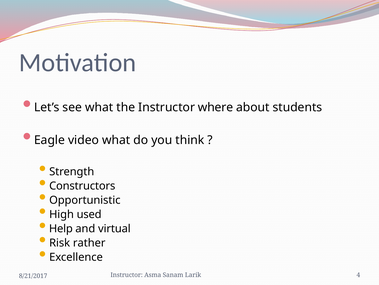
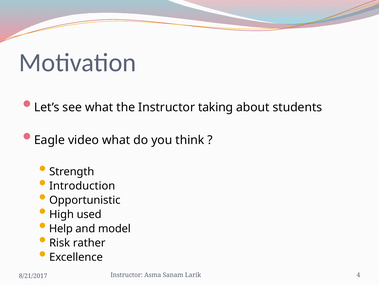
where: where -> taking (216, 107)
Constructors: Constructors -> Introduction (82, 185)
virtual: virtual -> model (114, 228)
